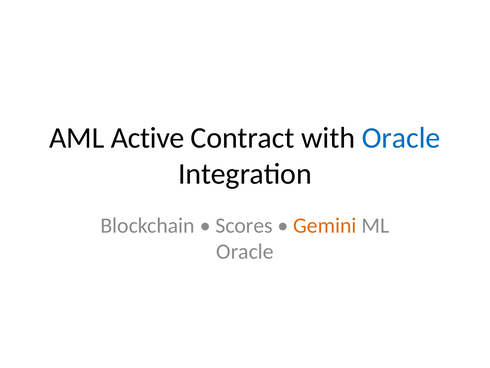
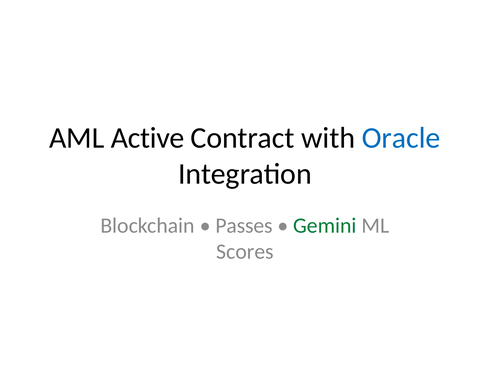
Scores: Scores -> Passes (244, 225)
Gemini colour: orange -> green (325, 225)
Oracle: Oracle -> Scores (245, 251)
